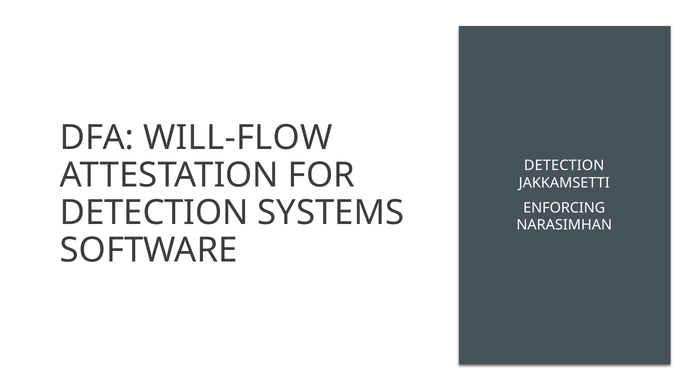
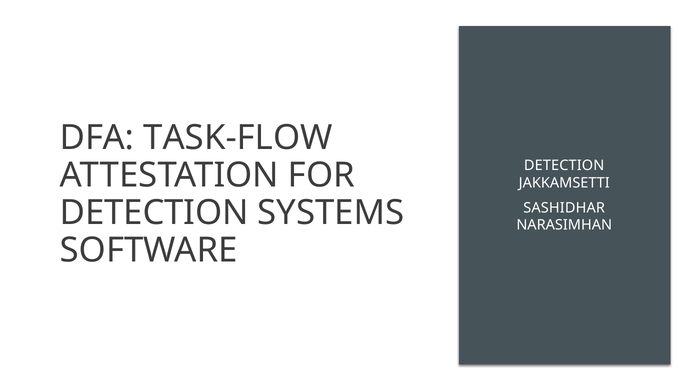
WILL-FLOW: WILL-FLOW -> TASK-FLOW (238, 138)
ENFORCING: ENFORCING -> SASHIDHAR (564, 208)
